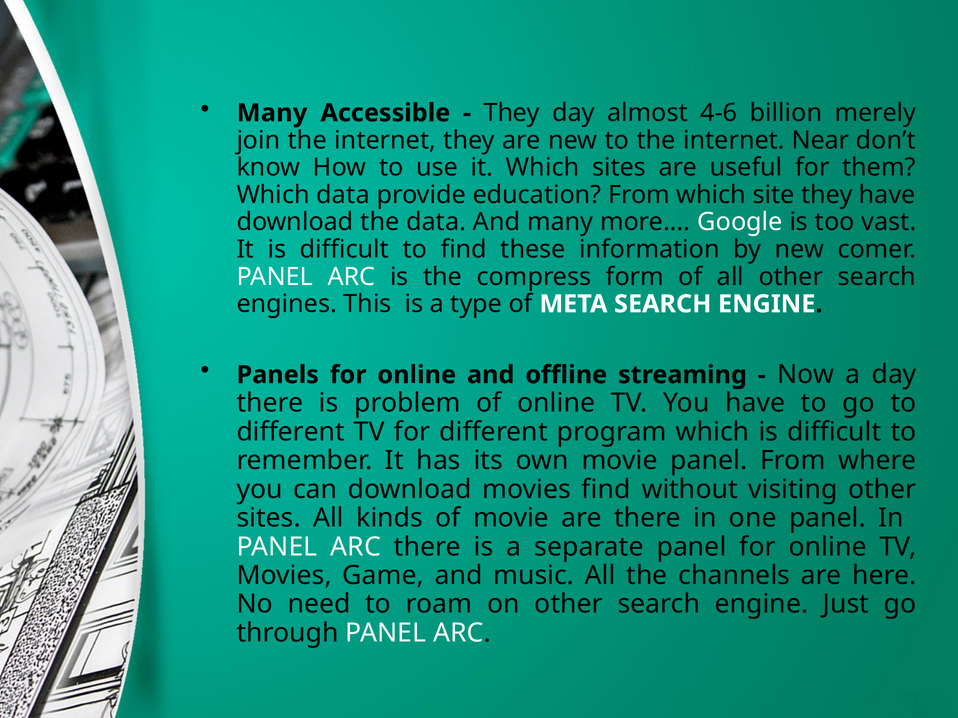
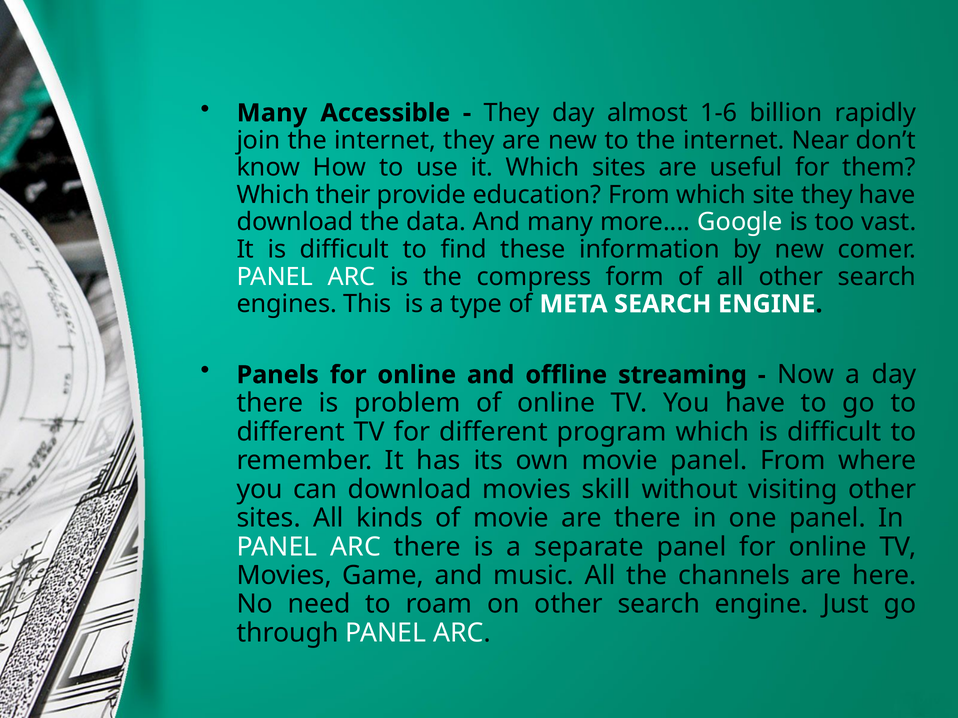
4-6: 4-6 -> 1-6 (719, 113)
merely: merely -> rapidly (875, 113)
Which data: data -> their (343, 195)
movies find: find -> skill (606, 490)
